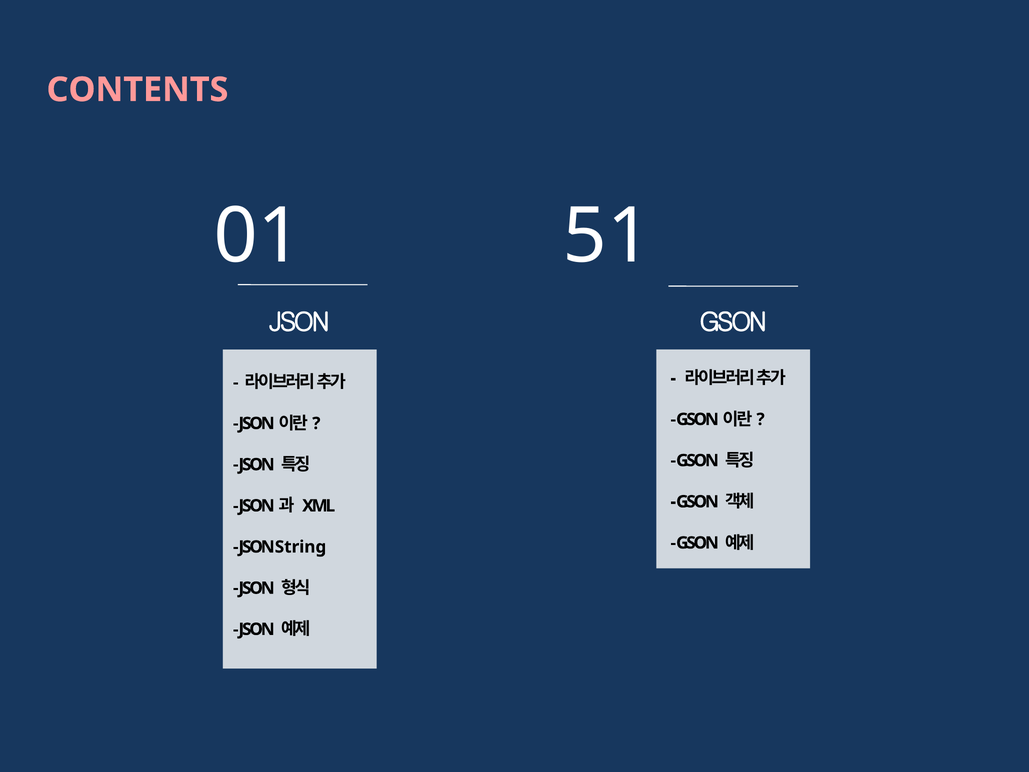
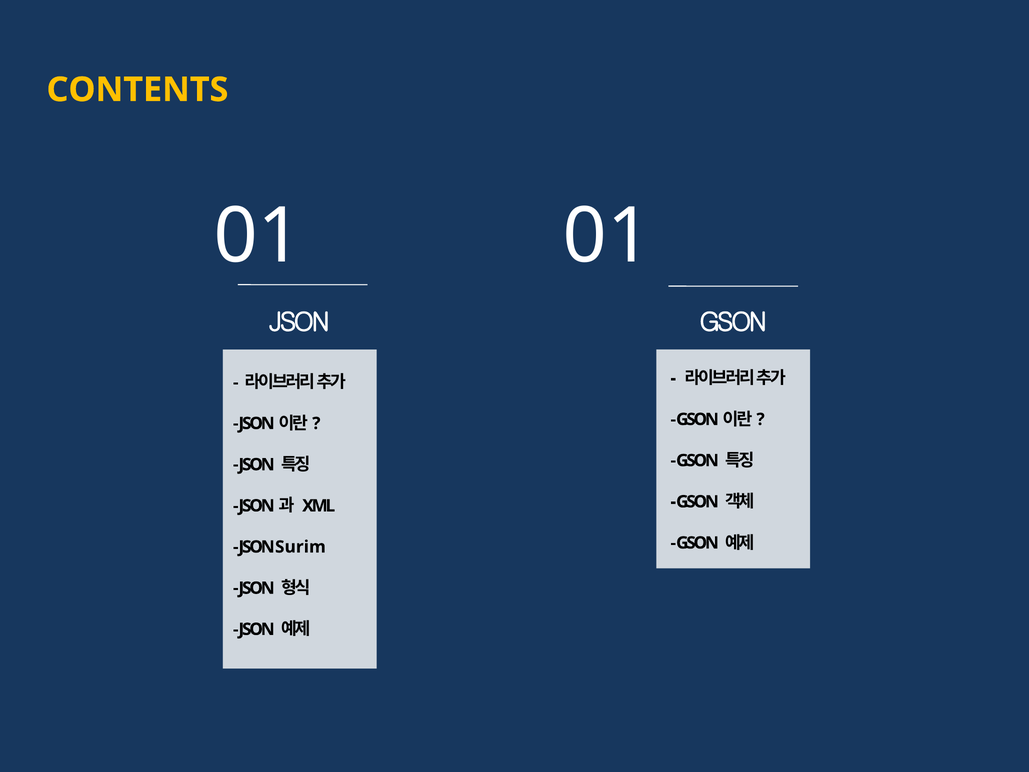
CONTENTS colour: pink -> yellow (137, 90)
01 51: 51 -> 01 (607, 236)
String: String -> Surim (300, 547)
